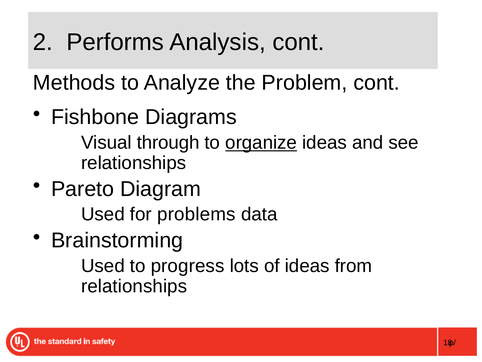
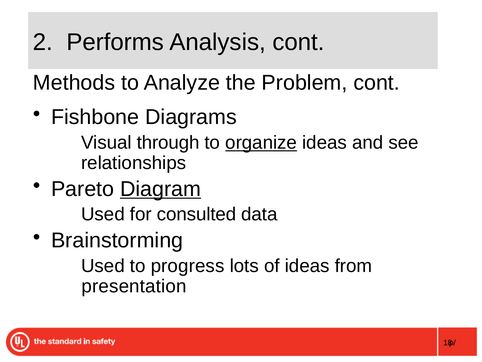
Diagram underline: none -> present (161, 189)
problems: problems -> consulted (197, 214)
relationships: relationships -> presentation (134, 286)
